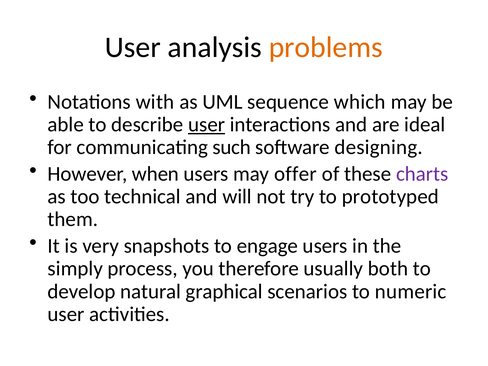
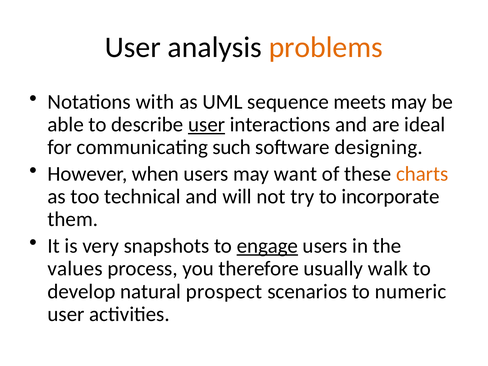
which: which -> meets (360, 102)
offer: offer -> want (295, 174)
charts colour: purple -> orange (422, 174)
prototyped: prototyped -> incorporate (391, 197)
engage underline: none -> present (267, 246)
simply: simply -> values (75, 269)
both: both -> walk (388, 269)
graphical: graphical -> prospect (224, 291)
